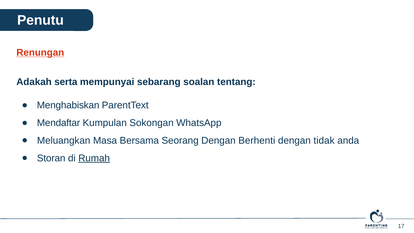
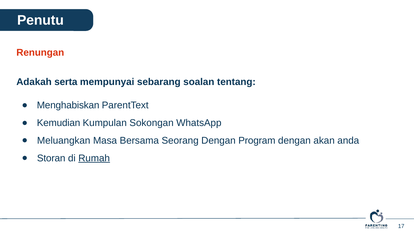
Renungan underline: present -> none (40, 53)
Mendaftar: Mendaftar -> Kemudian (59, 123)
Berhenti: Berhenti -> Program (257, 141)
tidak: tidak -> akan (324, 141)
